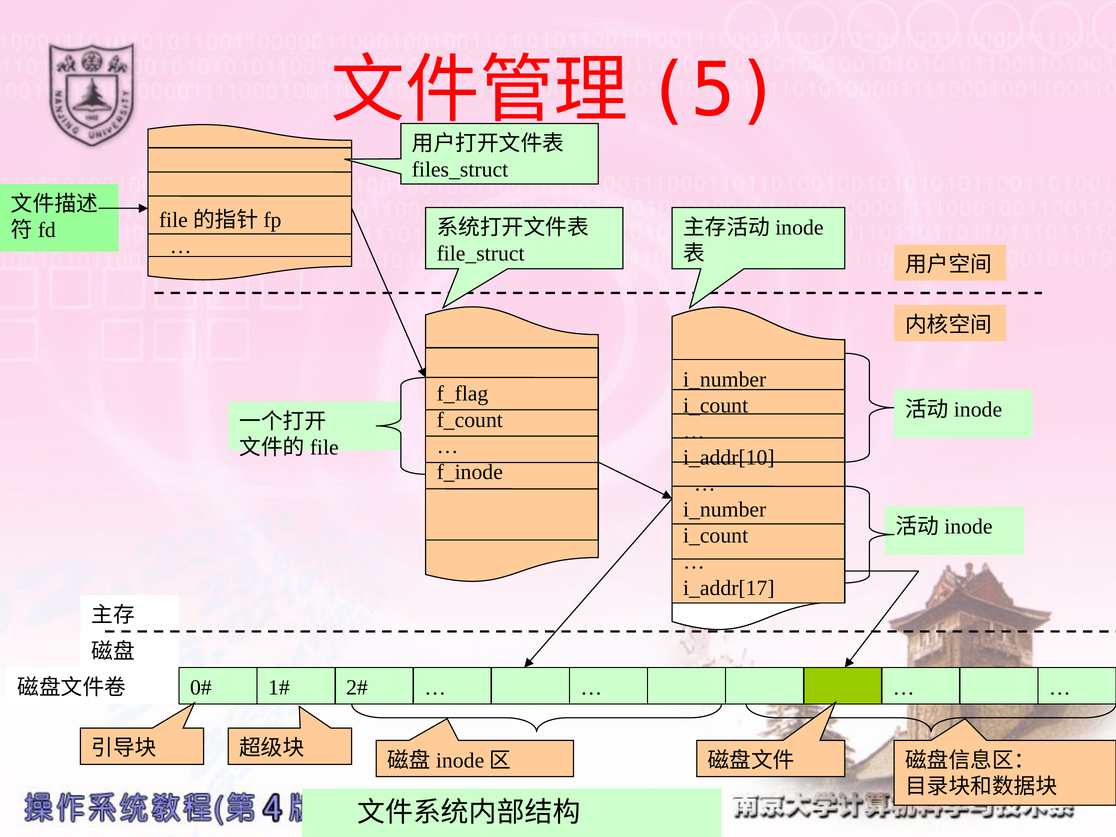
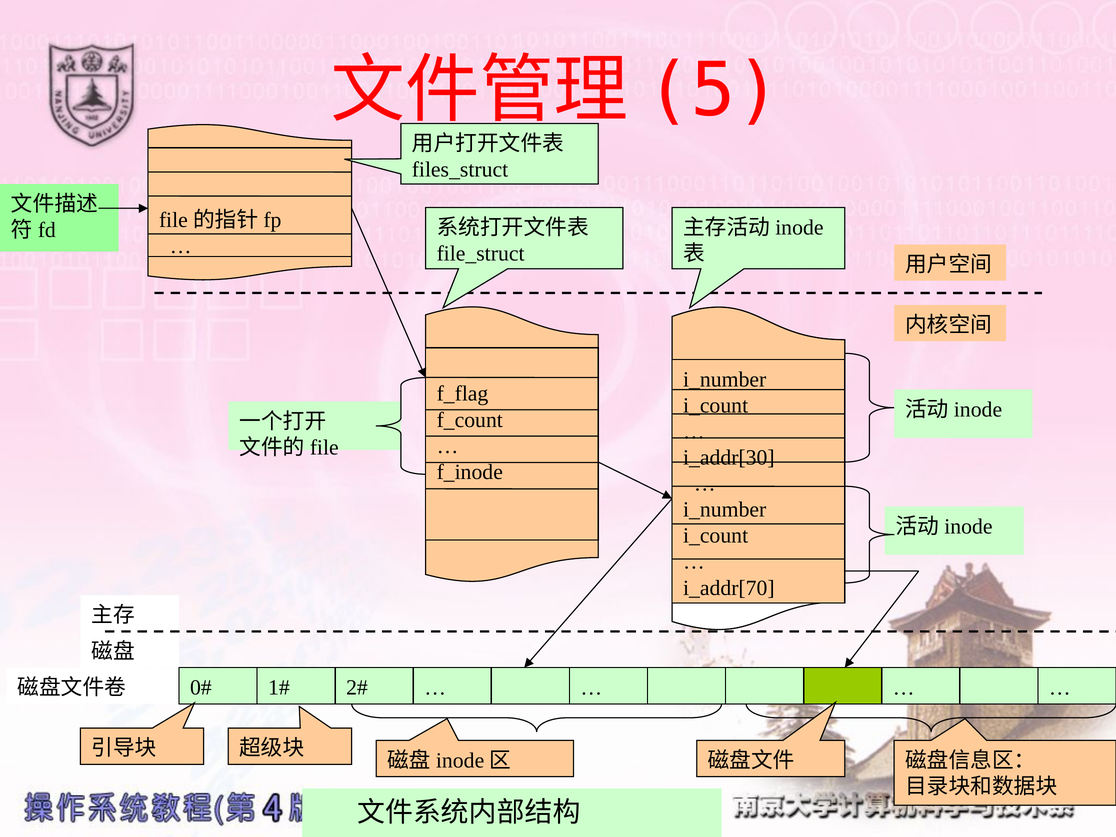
i_addr[10: i_addr[10 -> i_addr[30 (729, 458)
i_addr[17: i_addr[17 -> i_addr[70 (729, 588)
